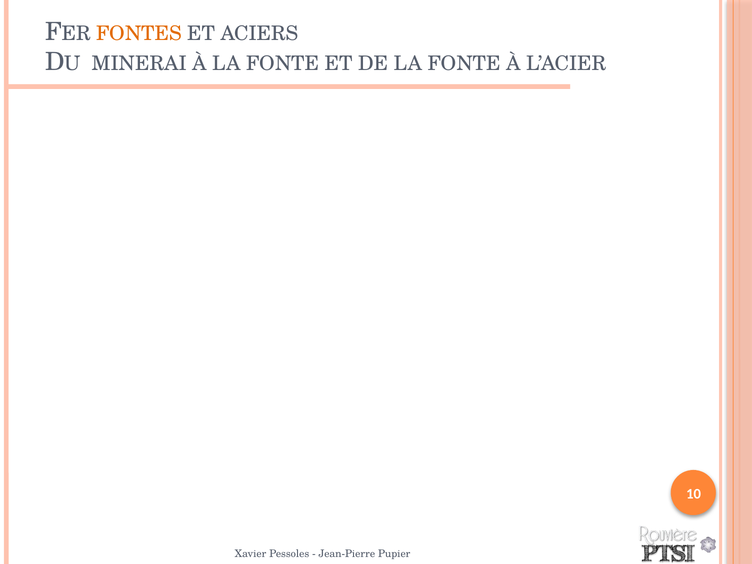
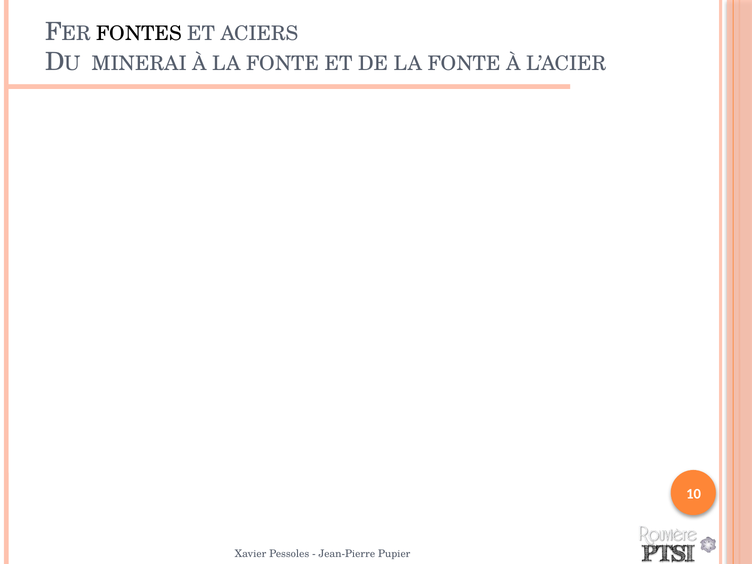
FONTES colour: orange -> black (139, 33)
